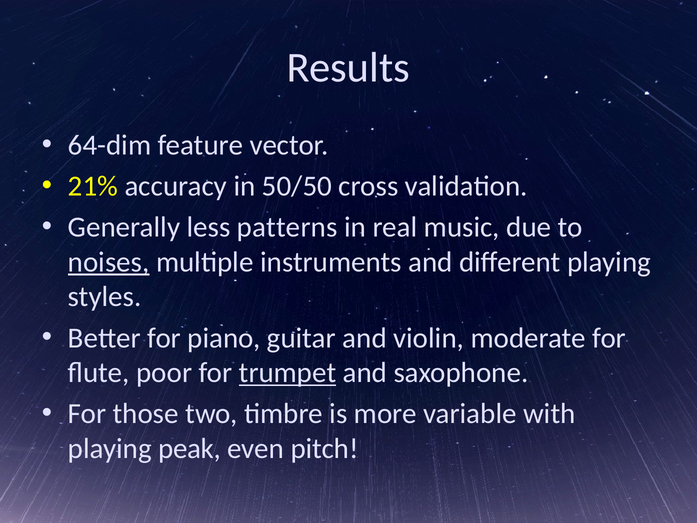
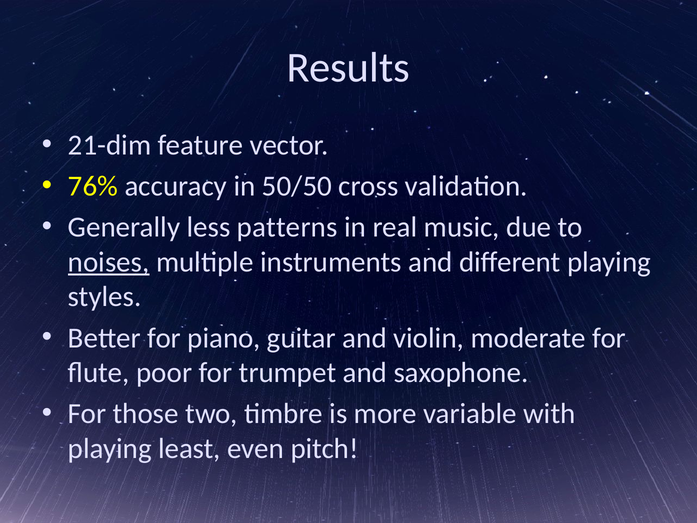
64-dim: 64-dim -> 21-dim (110, 145)
21%: 21% -> 76% (93, 186)
trumpet underline: present -> none (288, 373)
peak: peak -> least (190, 449)
